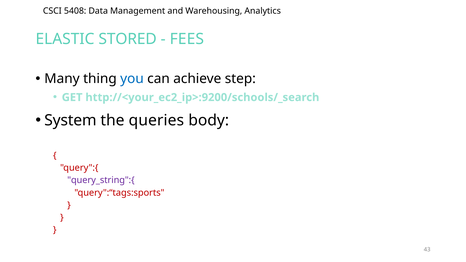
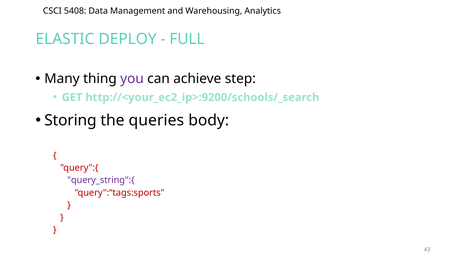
STORED: STORED -> DEPLOY (128, 39)
FEES: FEES -> FULL (187, 39)
you colour: blue -> purple (132, 79)
System: System -> Storing (70, 120)
